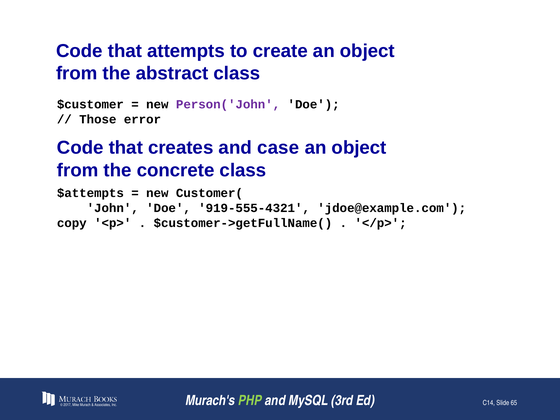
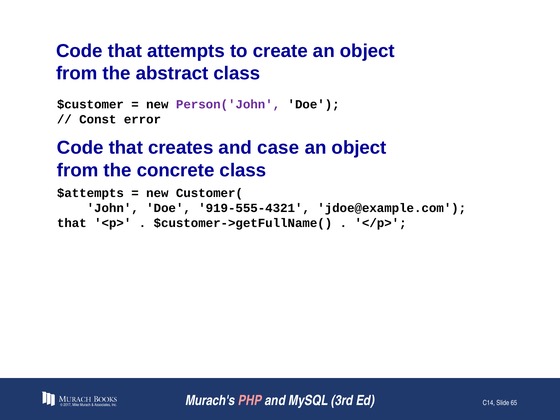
Those: Those -> Const (98, 119)
copy: copy -> that (72, 223)
PHP colour: light green -> pink (250, 400)
